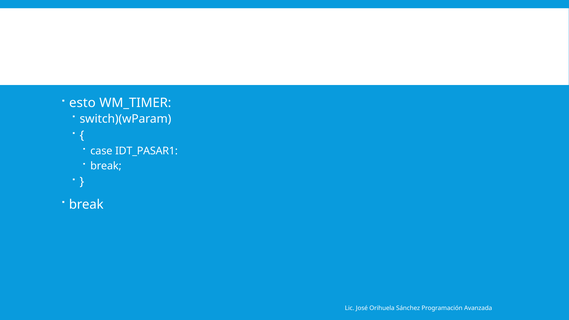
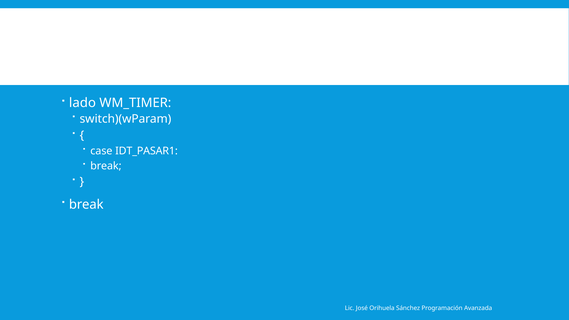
esto: esto -> lado (82, 103)
